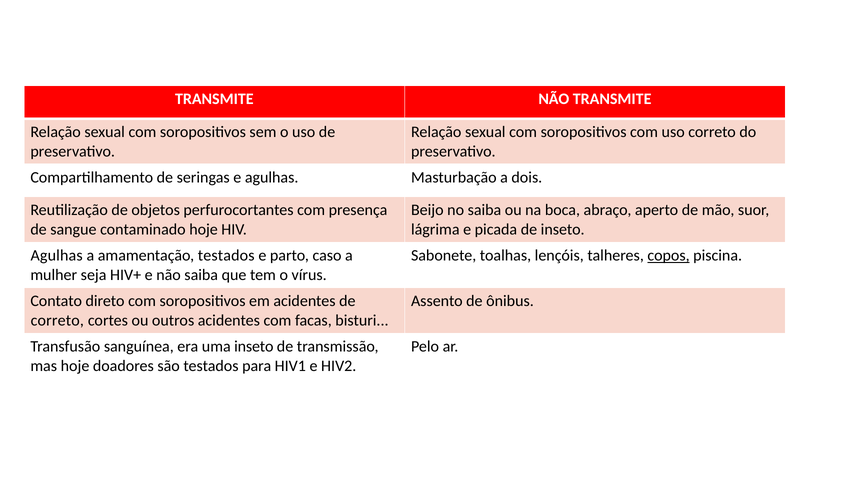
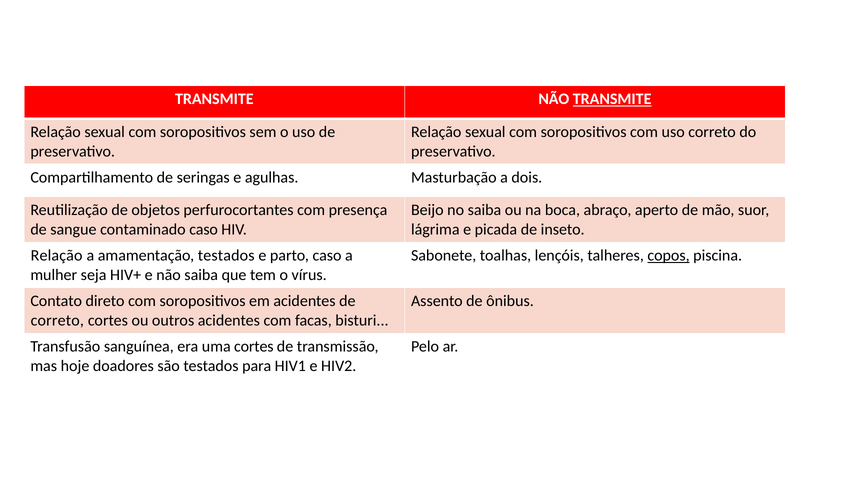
TRANSMITE underline: none -> present (612, 99)
contaminado hoje: hoje -> caso (204, 230)
Agulhas: Agulhas -> Relação (57, 256)
uma inseto: inseto -> cortes (254, 347)
